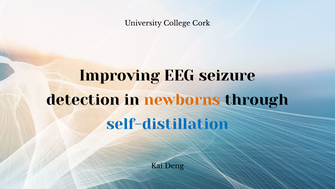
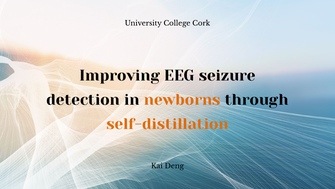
self-distillation colour: blue -> orange (167, 124)
